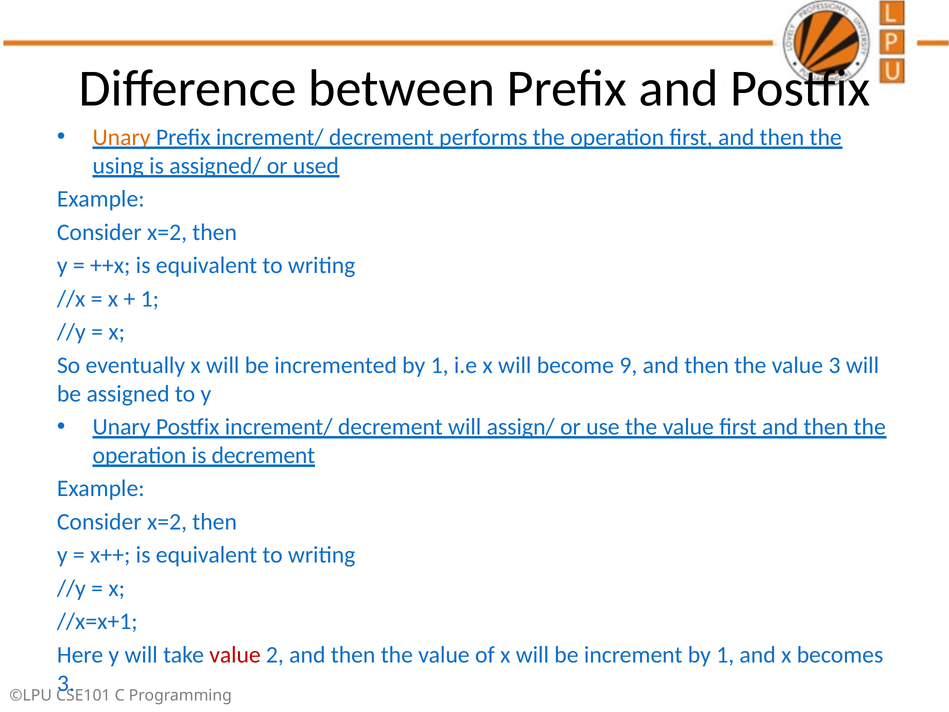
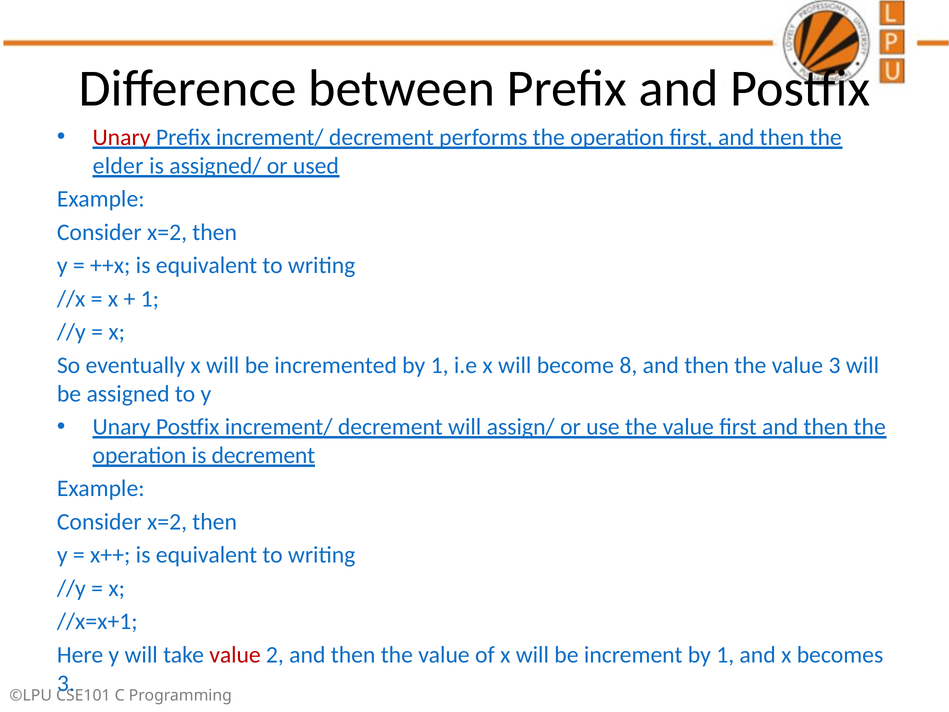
Unary colour: orange -> red (122, 137)
using: using -> elder (118, 166)
9: 9 -> 8 (628, 365)
